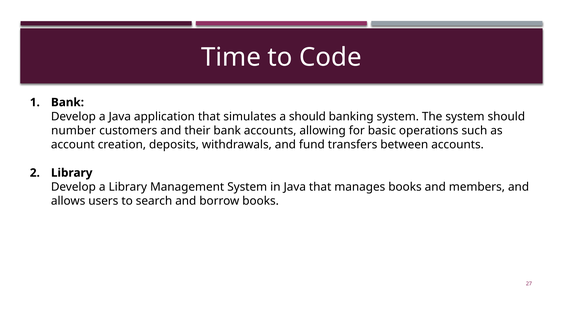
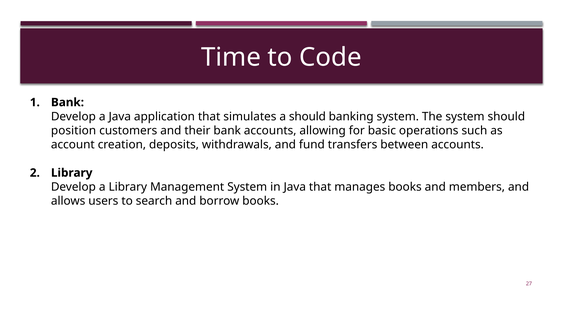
number: number -> position (74, 130)
